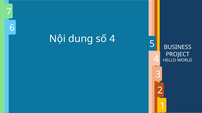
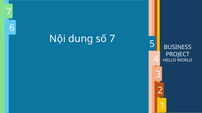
số 4: 4 -> 7 (112, 39)
